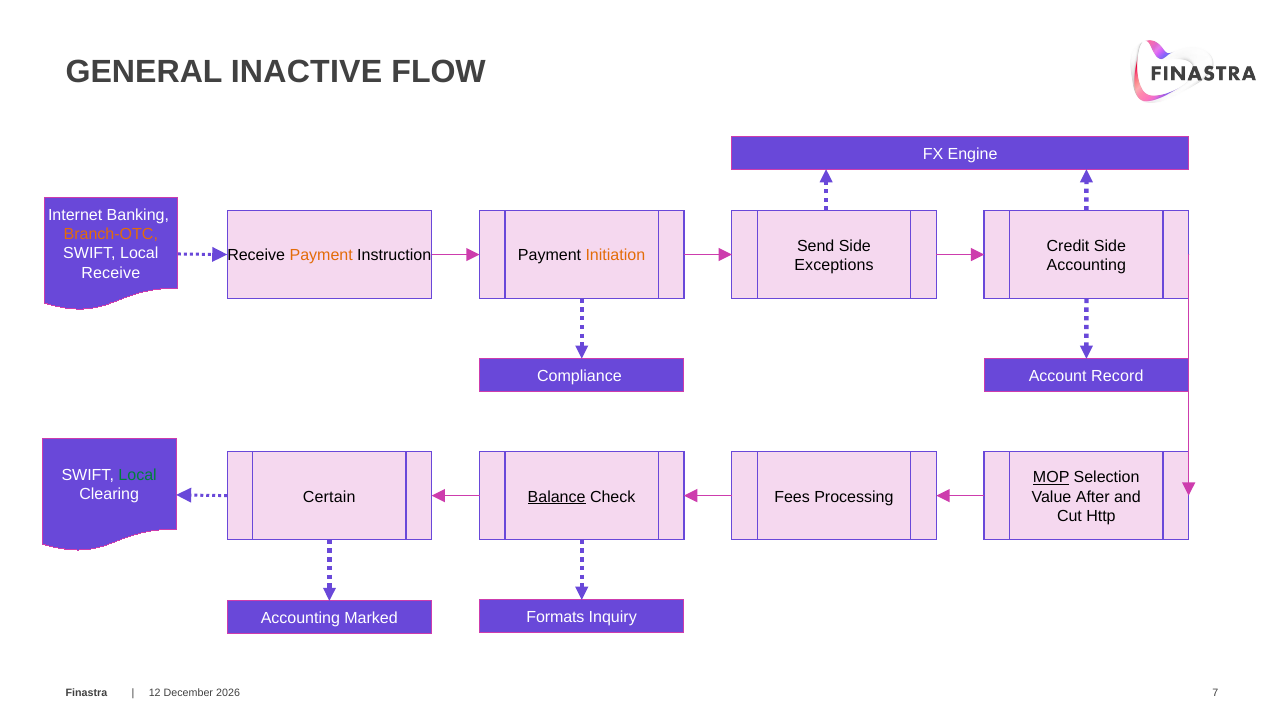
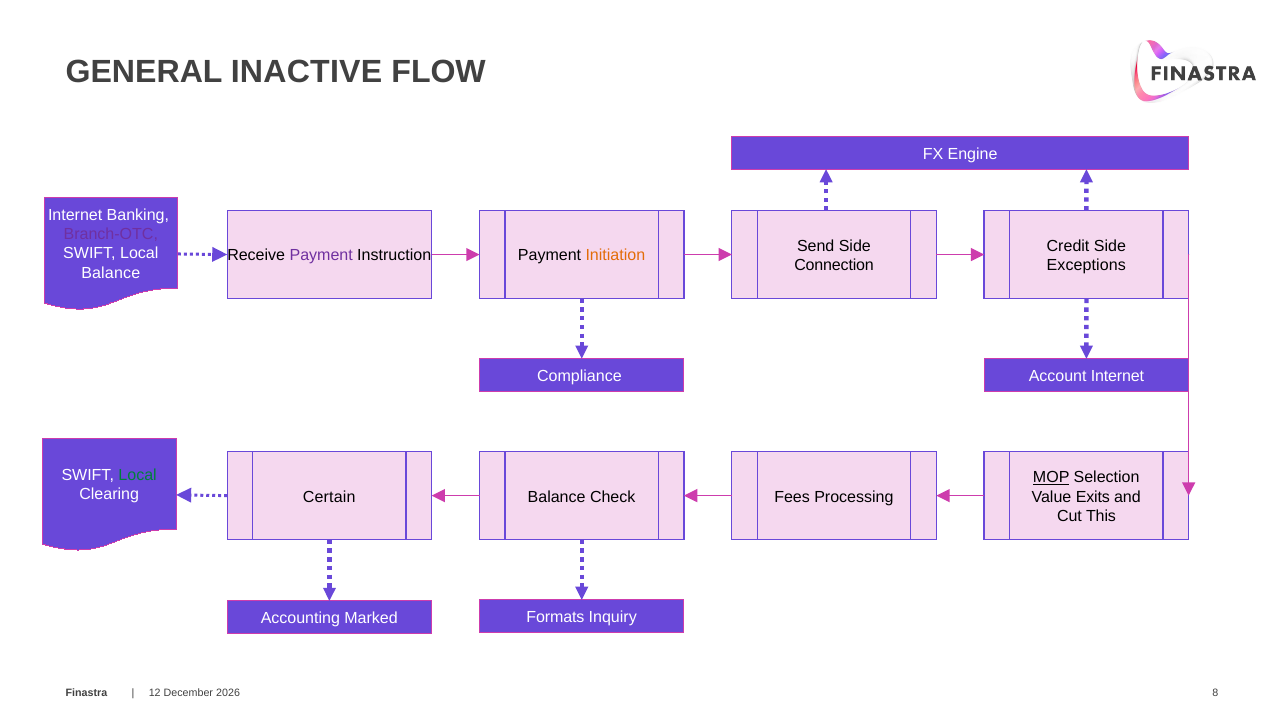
Branch-OTC colour: orange -> purple (111, 234)
Payment colour: orange -> purple (321, 256)
Exceptions: Exceptions -> Connection (834, 265)
Accounting: Accounting -> Exceptions (1086, 265)
Receive: Receive -> Balance (111, 273)
Account Record: Record -> Internet (1117, 376)
Balance underline: present -> none (557, 497)
After: After -> Exits (1093, 497)
Http: Http -> This (1101, 516)
7: 7 -> 8 (1215, 693)
